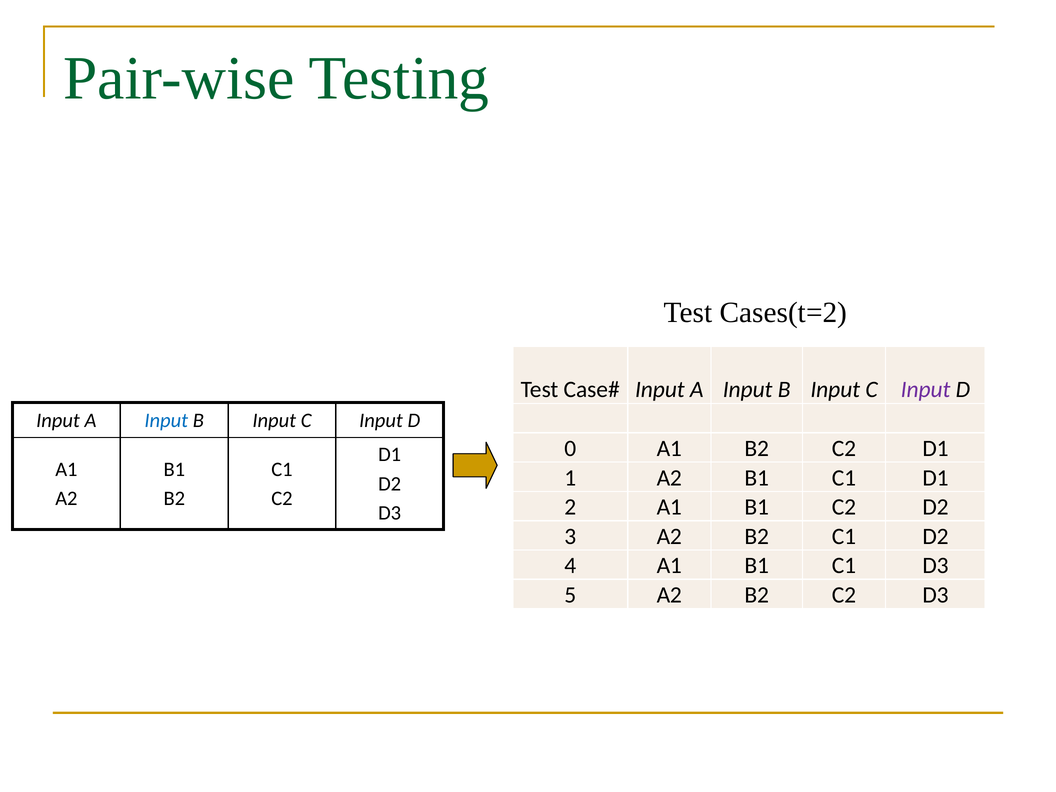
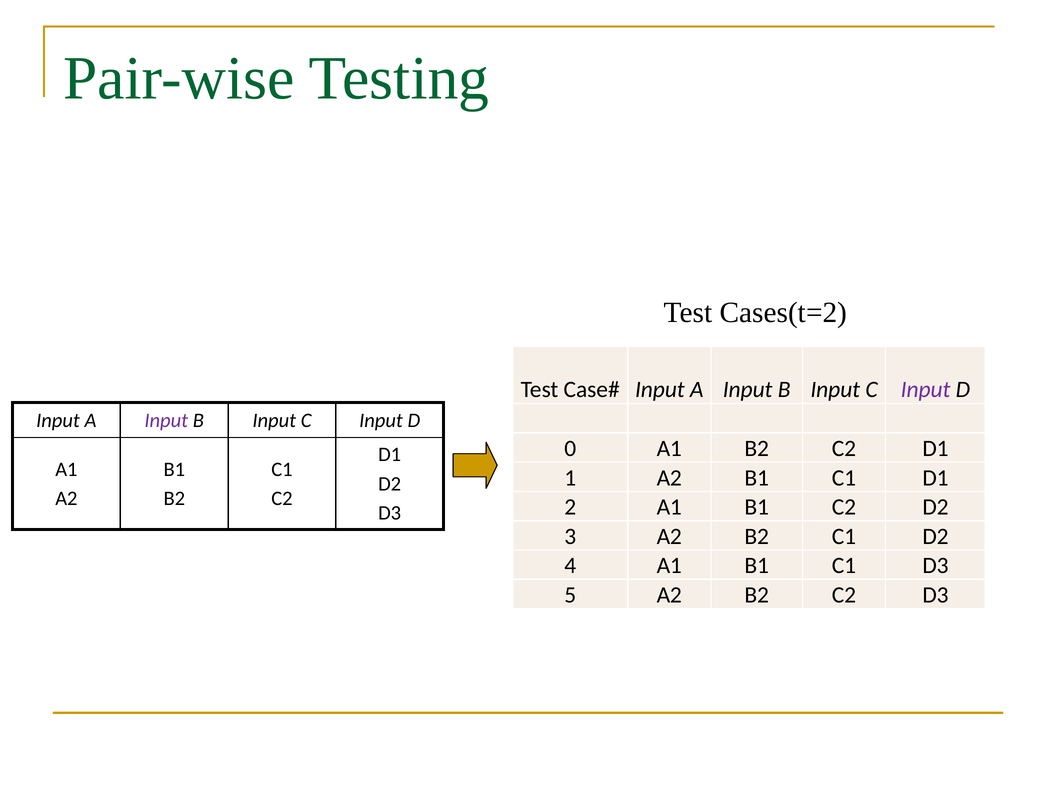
Input colour: blue -> purple (166, 420)
